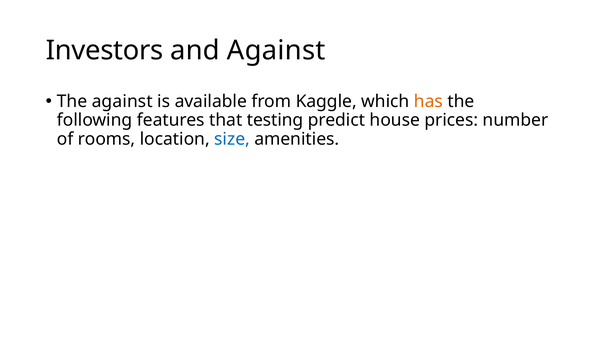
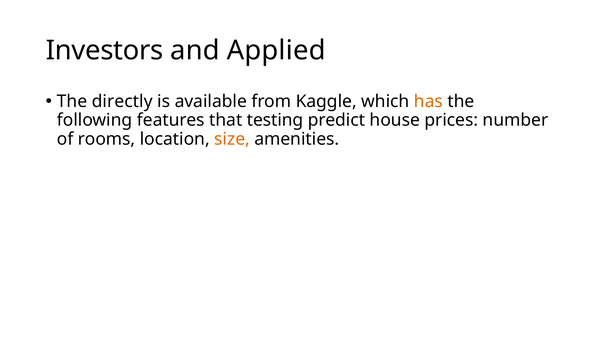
and Against: Against -> Applied (276, 50)
The against: against -> directly (122, 101)
size colour: blue -> orange (232, 139)
